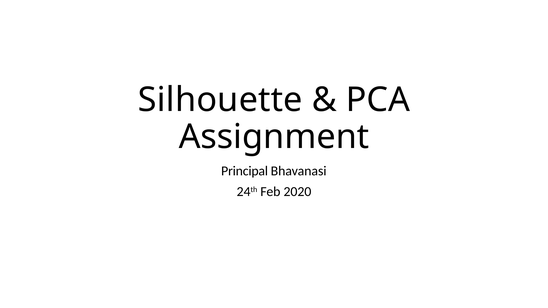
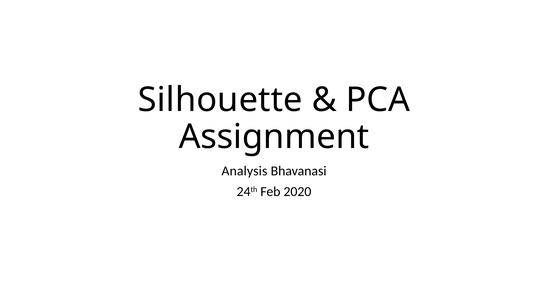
Principal: Principal -> Analysis (244, 171)
